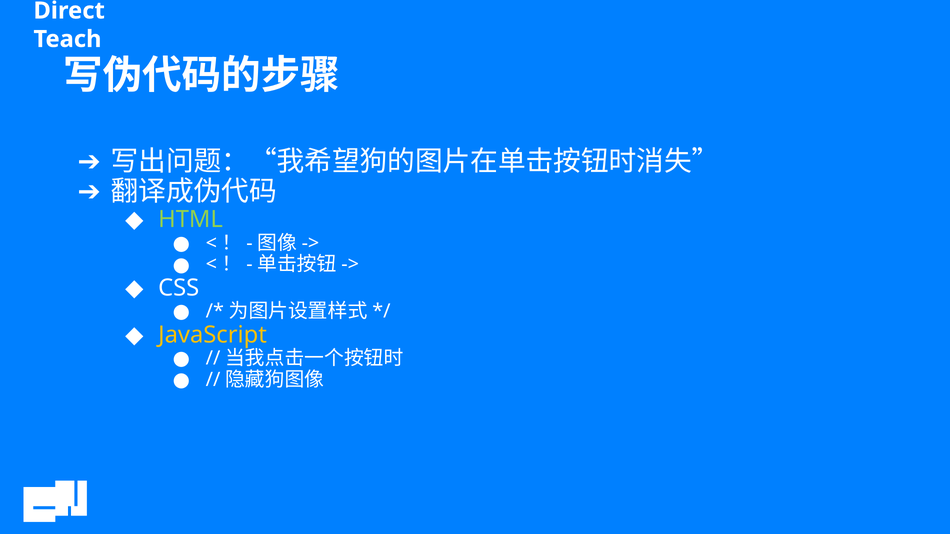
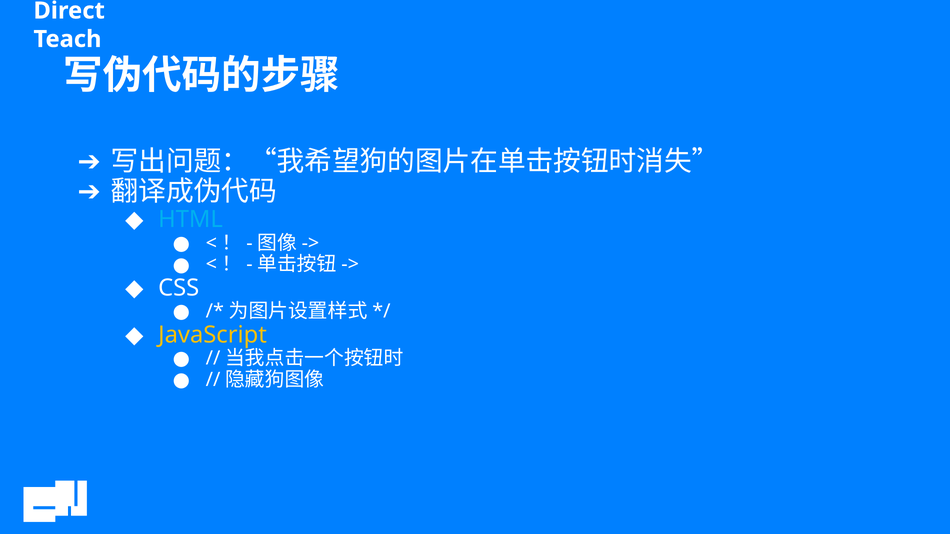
HTML colour: light green -> light blue (191, 220)
